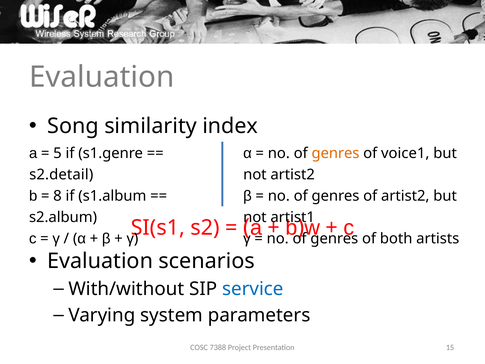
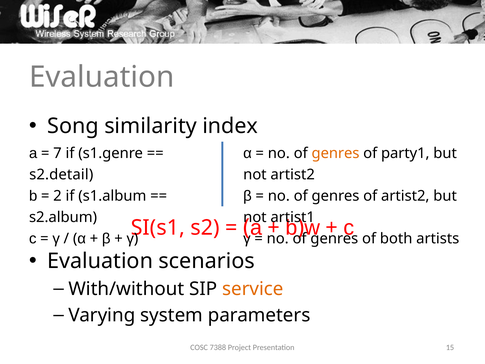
5: 5 -> 7 (57, 153)
voice1: voice1 -> party1 (405, 153)
8: 8 -> 2 (57, 196)
service colour: blue -> orange (253, 289)
